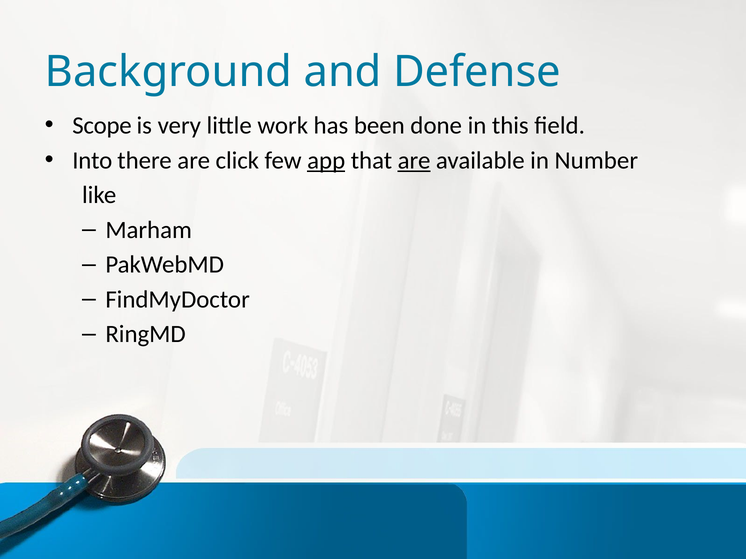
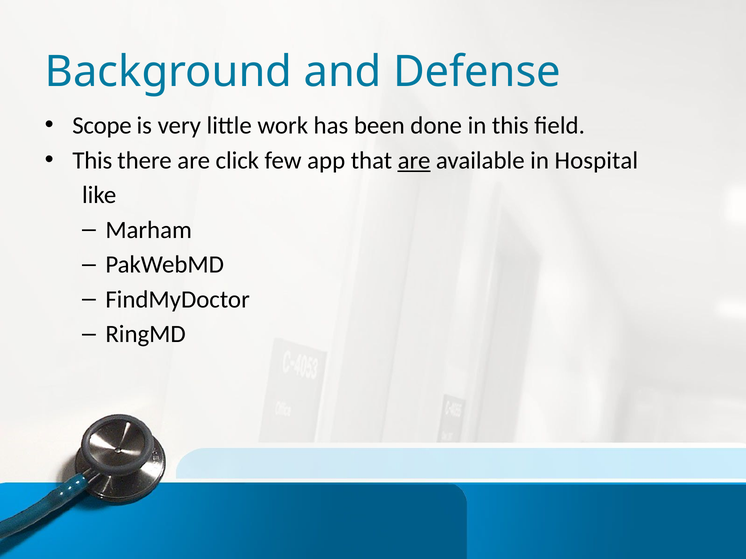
Into: Into -> This (92, 161)
app underline: present -> none (326, 161)
Number: Number -> Hospital (596, 161)
